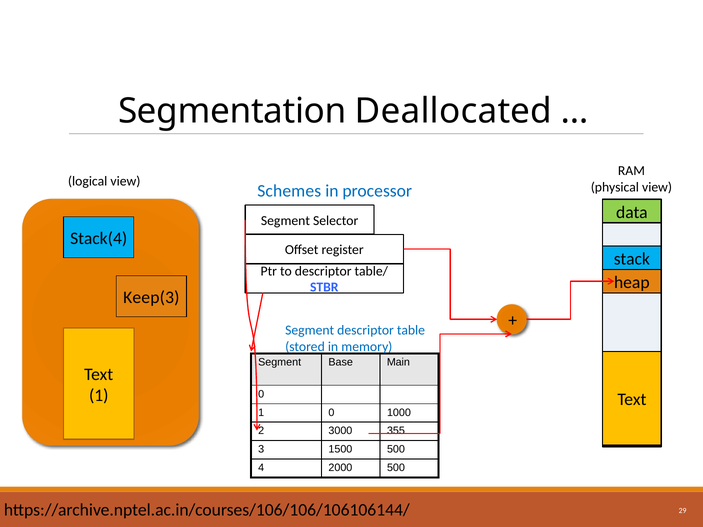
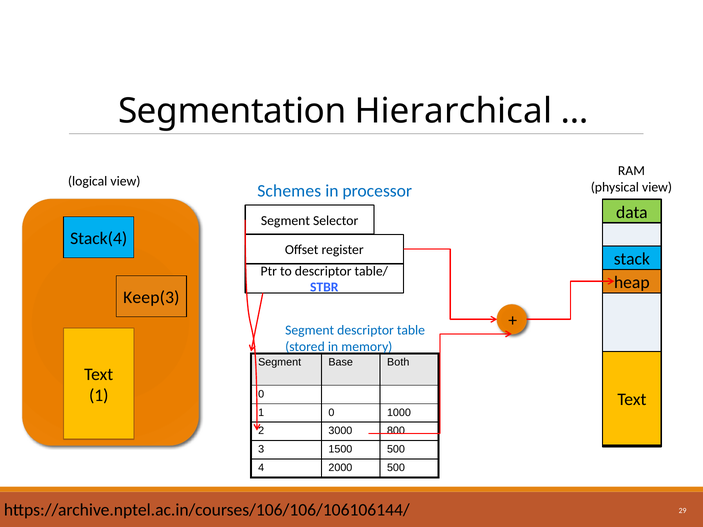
Deallocated: Deallocated -> Hierarchical (454, 111)
Main: Main -> Both (398, 363)
355: 355 -> 800 (396, 431)
